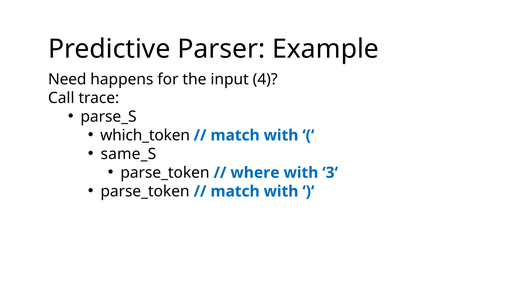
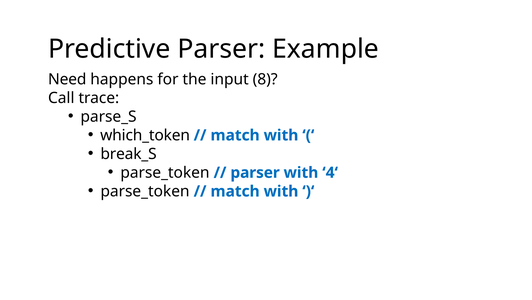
4: 4 -> 8 (265, 79)
same_S: same_S -> break_S (129, 154)
where: where -> parser (255, 172)
3‘: 3‘ -> 4‘ (330, 172)
